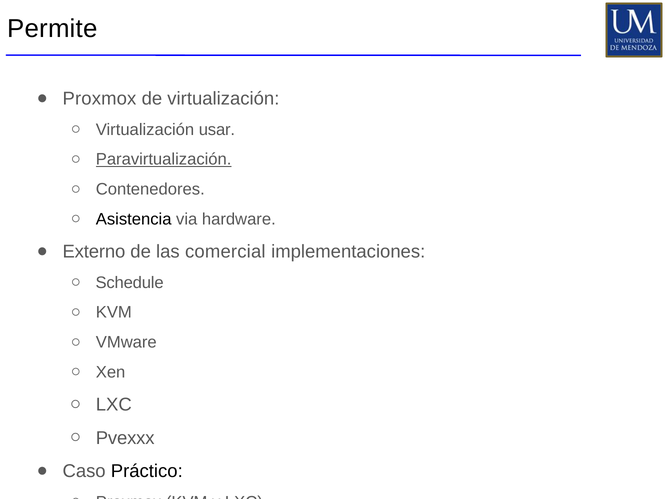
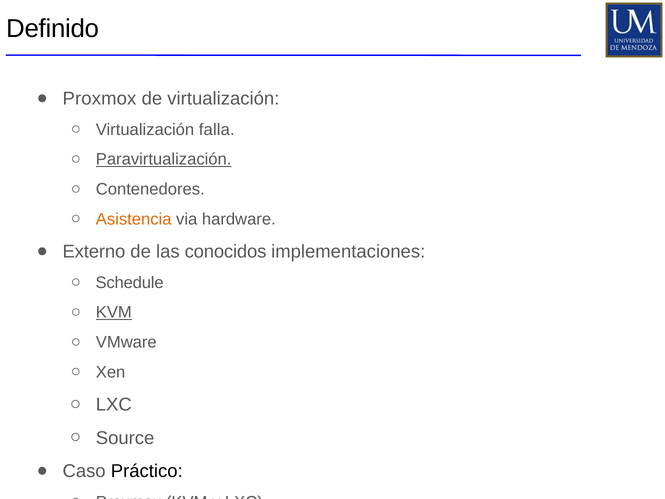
Permite: Permite -> Definido (53, 29)
usar: usar -> falla (217, 129)
Asistencia colour: black -> orange (134, 219)
comercial: comercial -> conocidos (226, 252)
KVM underline: none -> present (114, 312)
Pvexxx: Pvexxx -> Source (125, 438)
